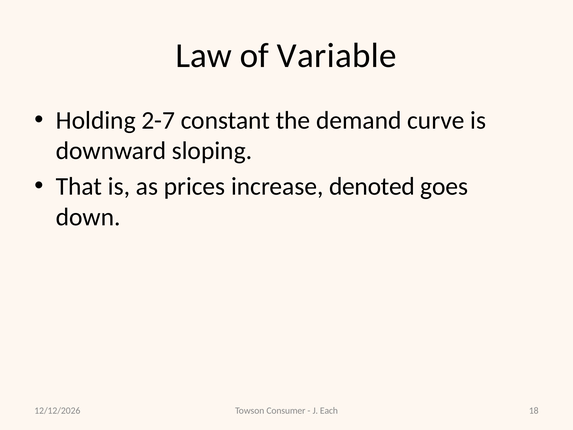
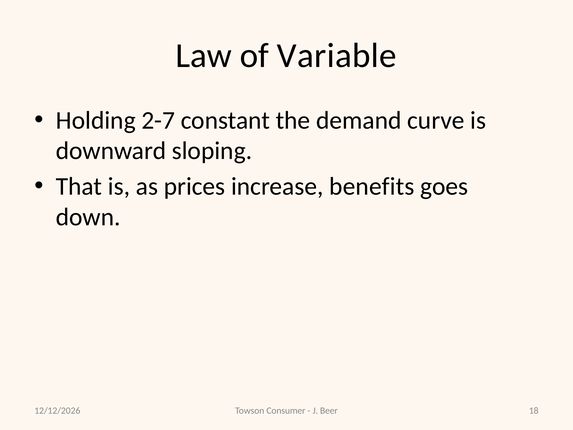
denoted: denoted -> benefits (372, 186)
Each: Each -> Beer (329, 410)
